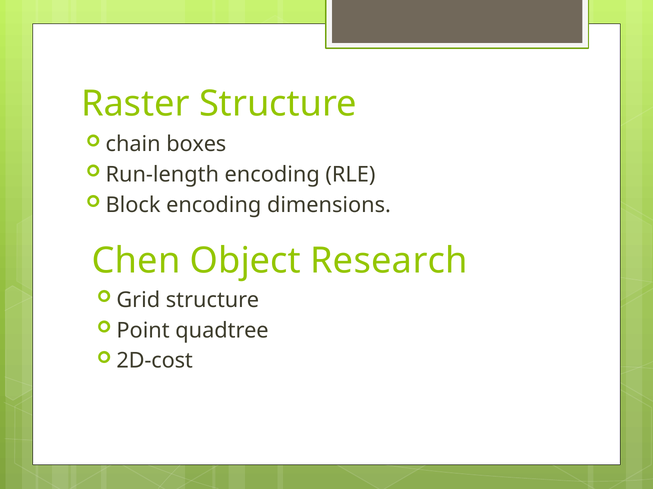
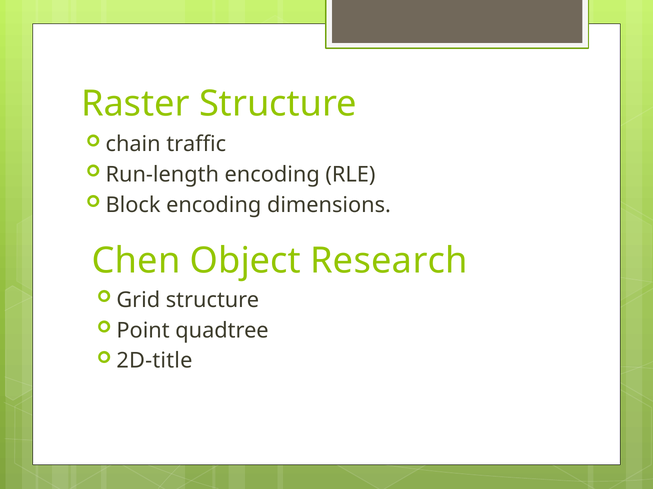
boxes: boxes -> traffic (196, 144)
2D-cost: 2D-cost -> 2D-title (154, 361)
